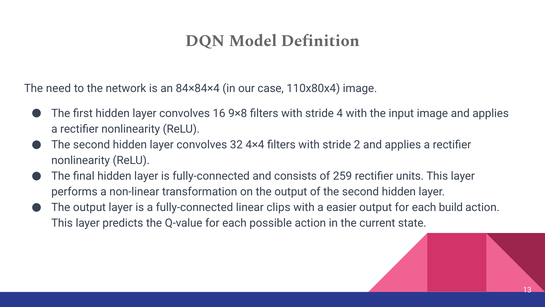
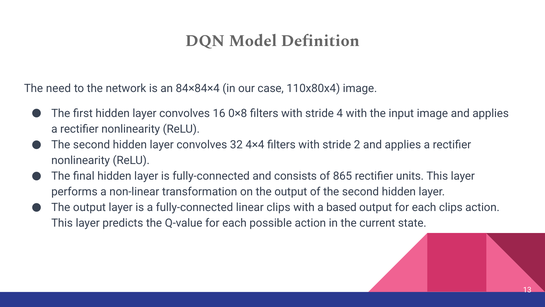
9×8: 9×8 -> 0×8 (238, 113)
259: 259 -> 865 (342, 176)
easier: easier -> based (341, 207)
each build: build -> clips (451, 207)
